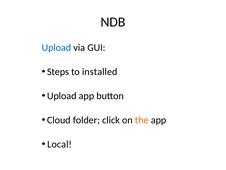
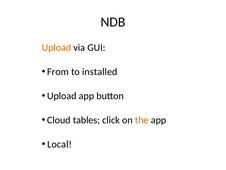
Upload colour: blue -> orange (56, 47)
Steps: Steps -> From (58, 72)
folder: folder -> tables (86, 120)
